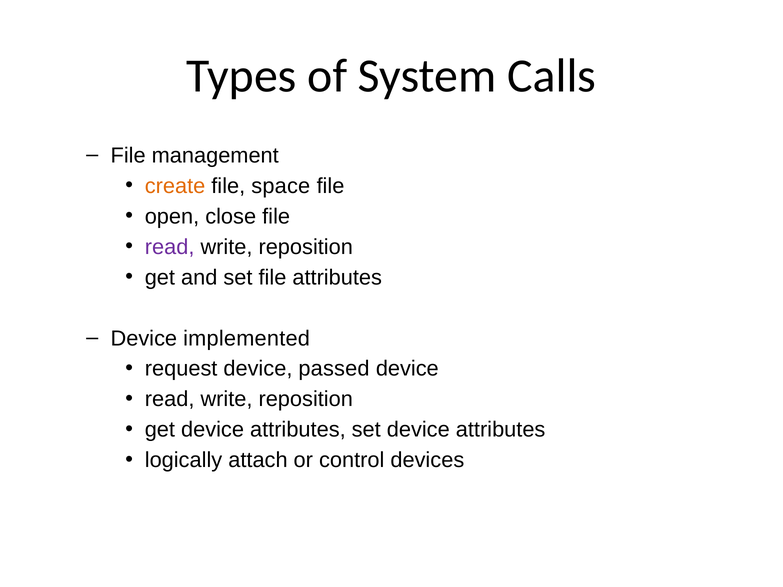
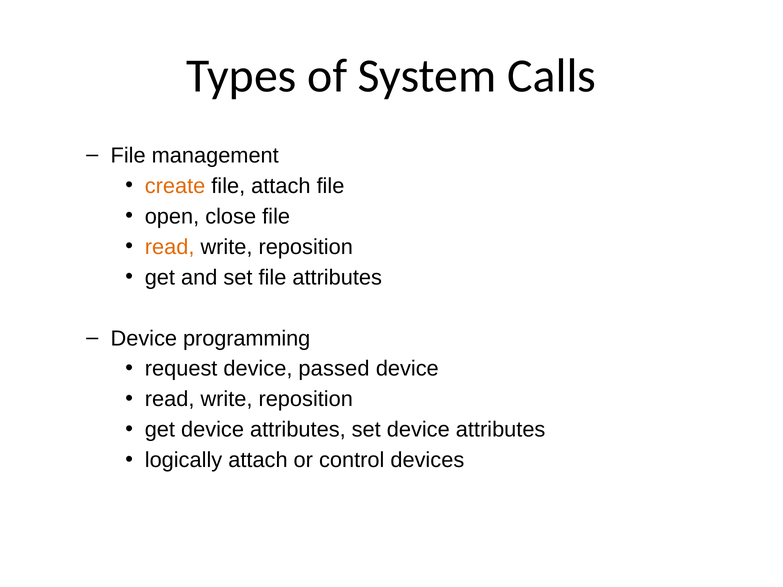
file space: space -> attach (281, 186)
read colour: purple -> orange (170, 247)
implemented: implemented -> programming (247, 338)
